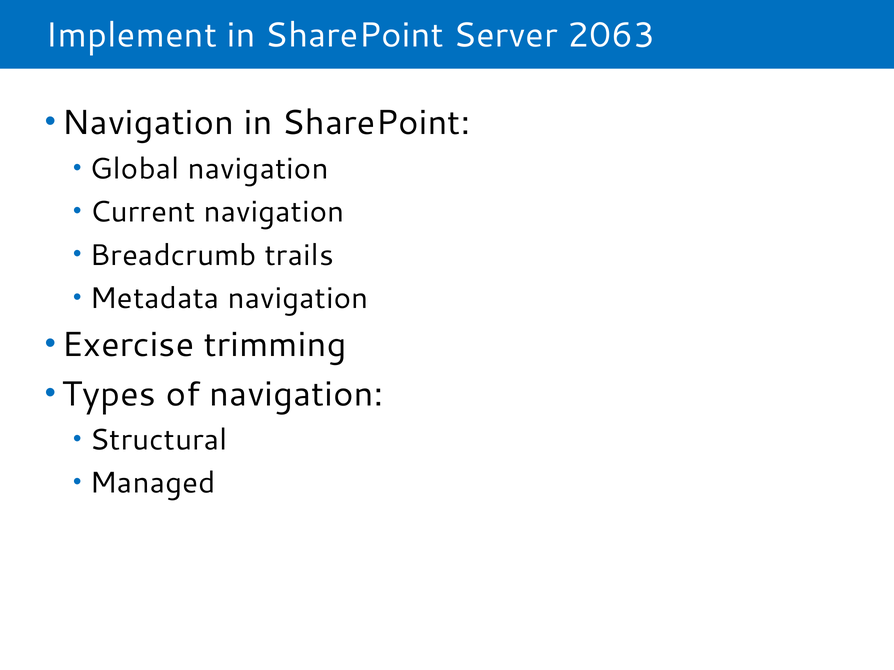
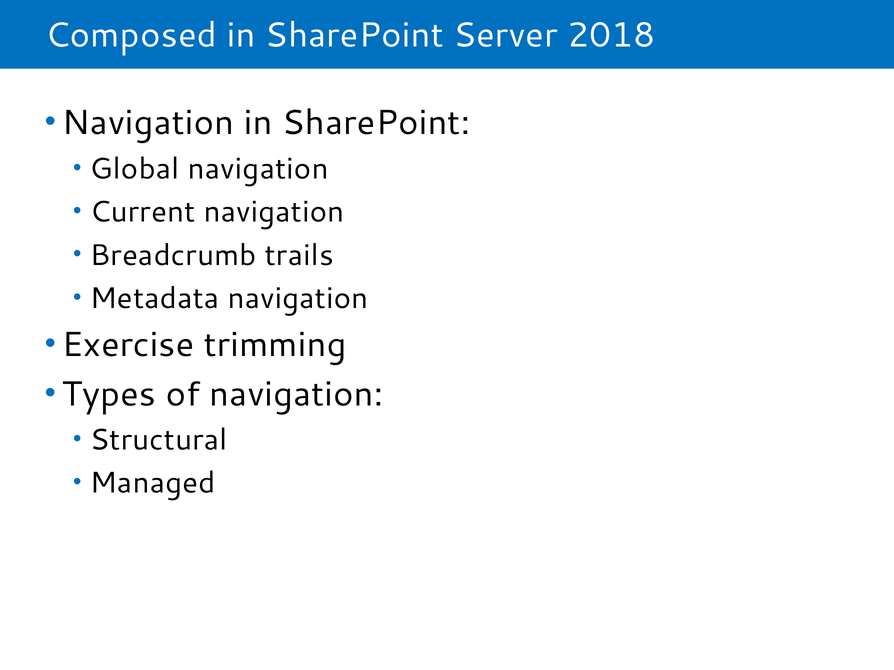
Implement: Implement -> Composed (131, 35)
2063: 2063 -> 2018 (611, 35)
